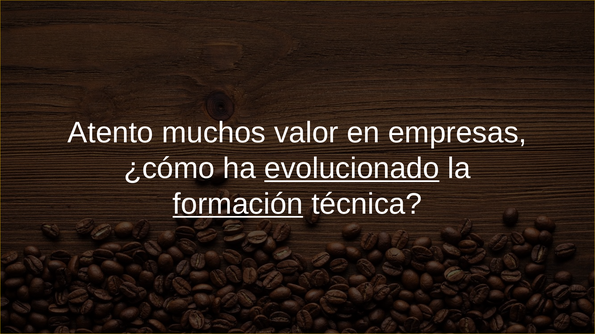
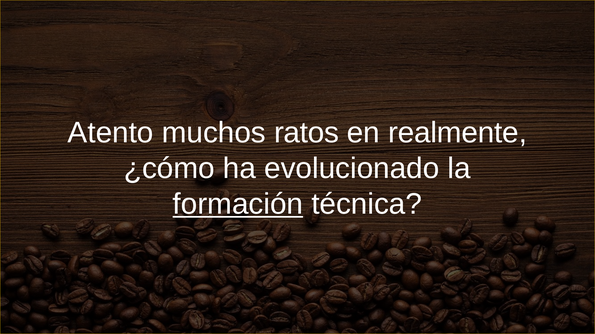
valor: valor -> ratos (306, 133)
empresas: empresas -> realmente (457, 133)
evolucionado underline: present -> none (352, 169)
